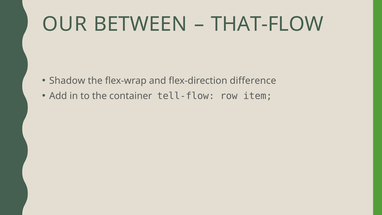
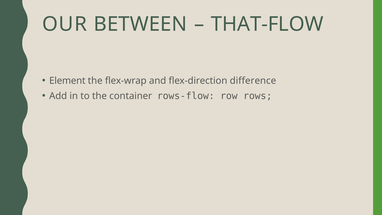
Shadow: Shadow -> Element (67, 81)
tell-flow: tell-flow -> rows-flow (186, 96)
item: item -> rows (258, 96)
